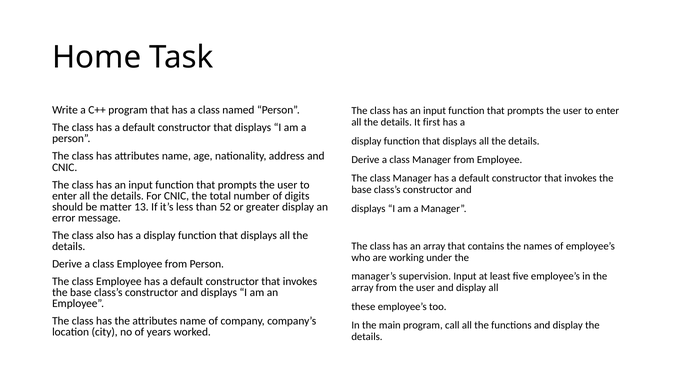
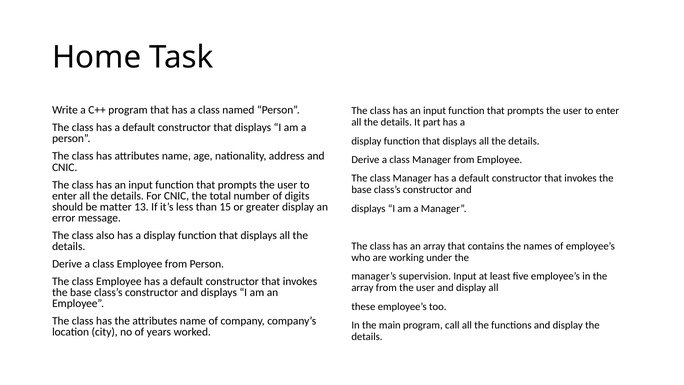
first: first -> part (432, 122)
52: 52 -> 15 (225, 207)
